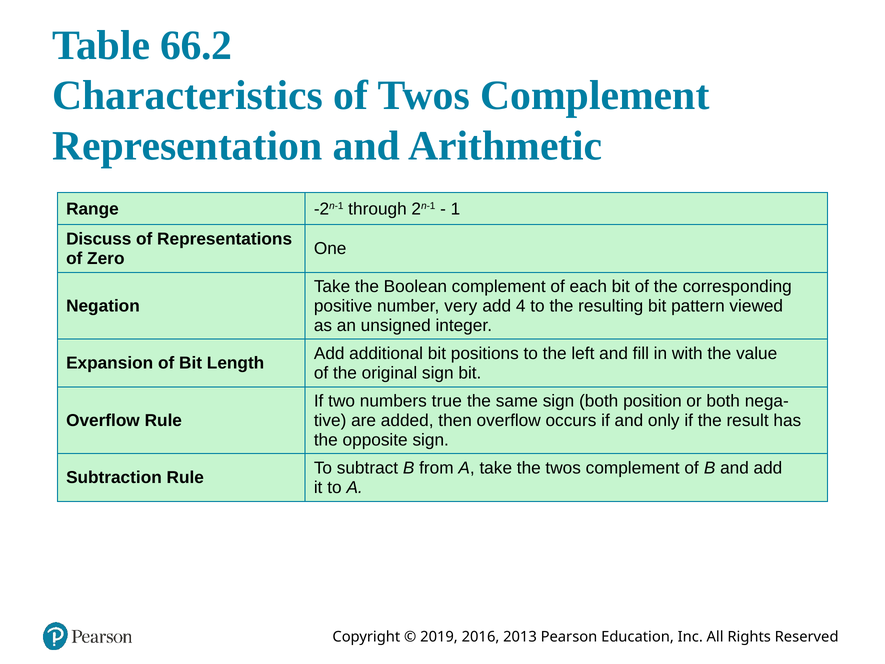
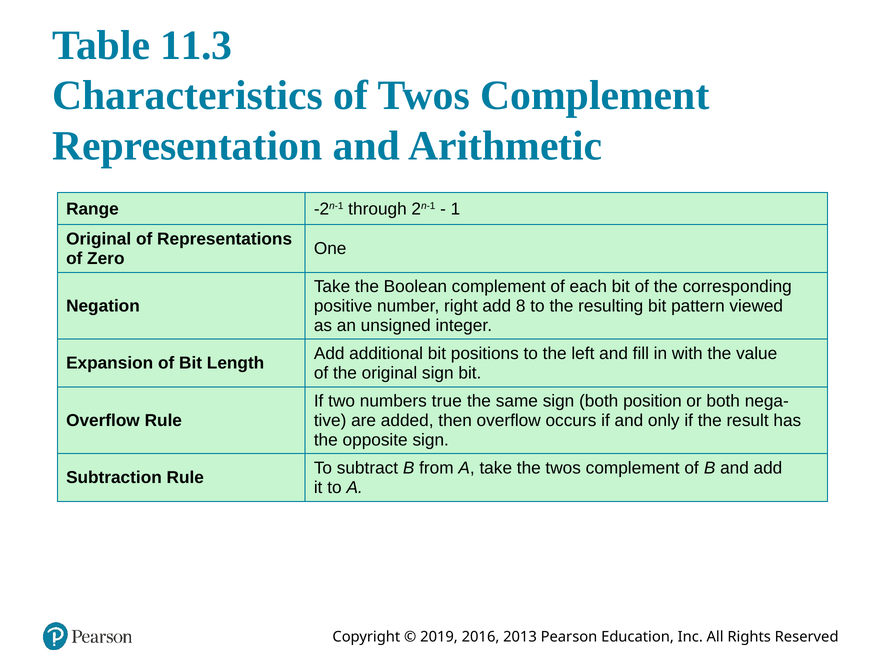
66.2: 66.2 -> 11.3 (196, 46)
Discuss: Discuss -> Original (99, 239)
very: very -> right (461, 306)
4: 4 -> 8 (521, 306)
